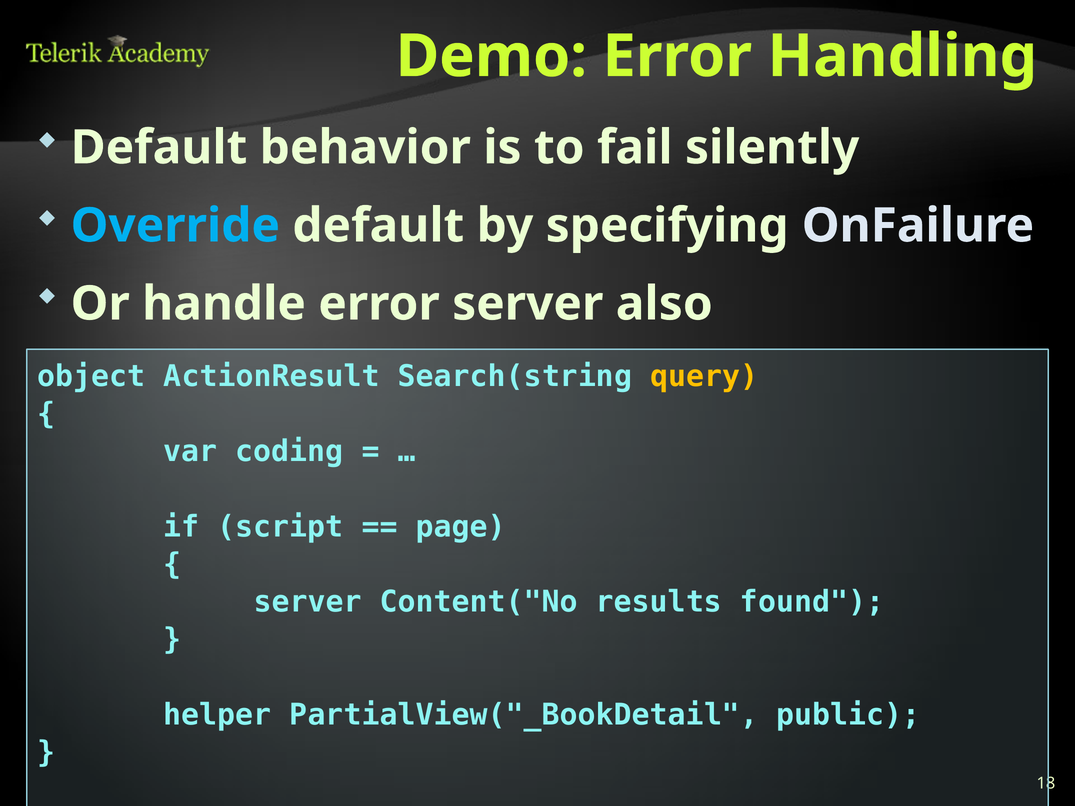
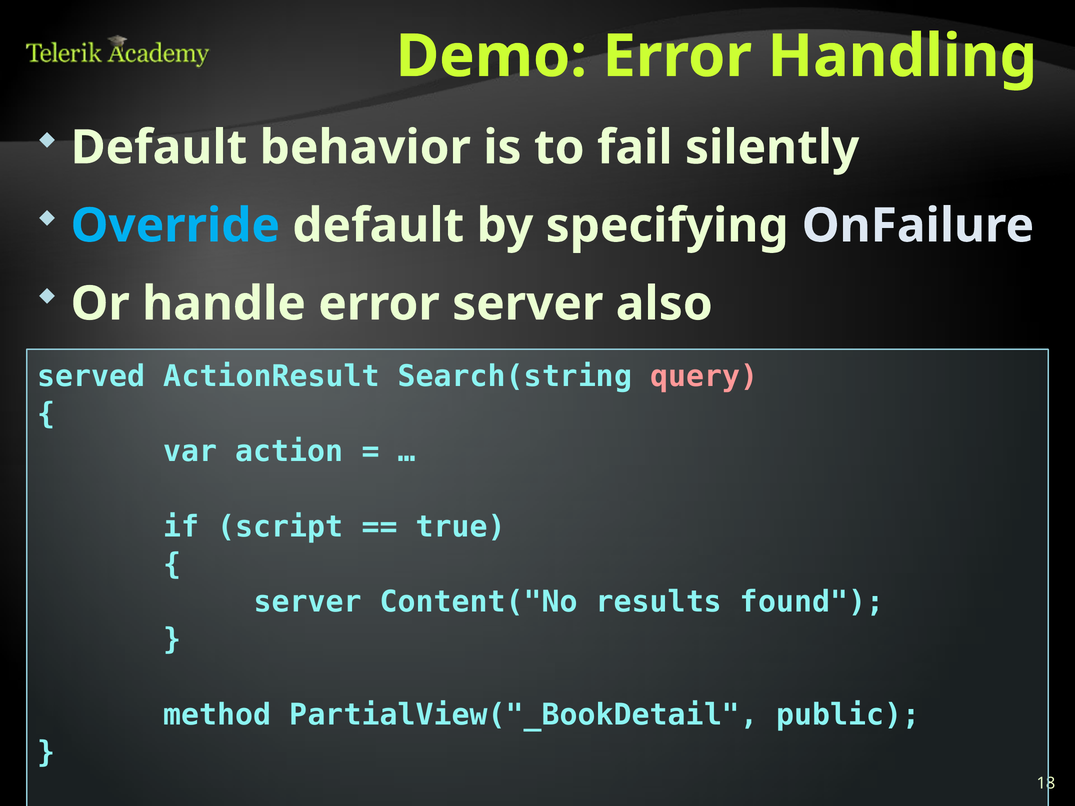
object: object -> served (91, 376)
query colour: yellow -> pink (704, 376)
coding: coding -> action (289, 452)
page: page -> true (461, 527)
helper: helper -> method (217, 715)
